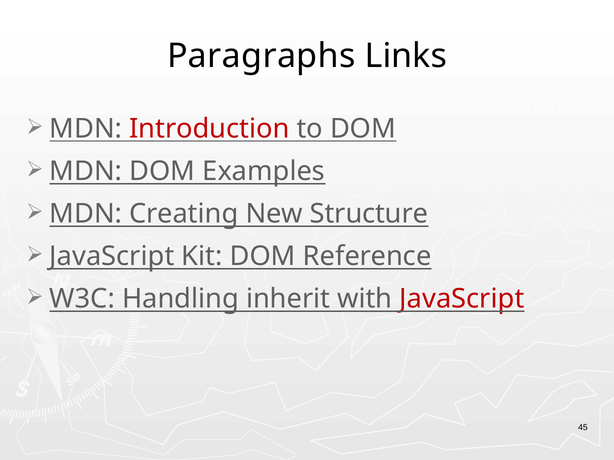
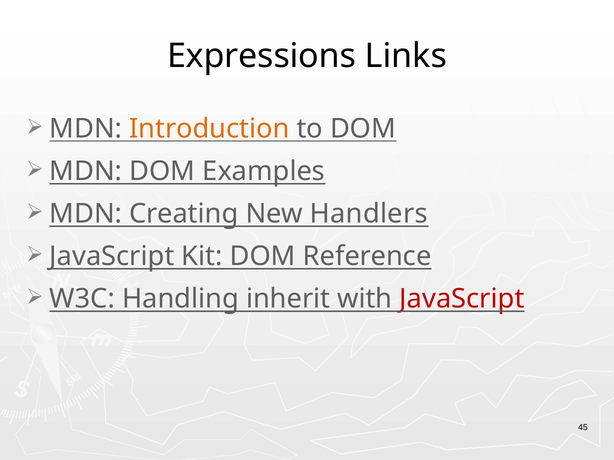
Paragraphs: Paragraphs -> Expressions (262, 56)
Introduction colour: red -> orange (209, 129)
Structure: Structure -> Handlers (369, 214)
